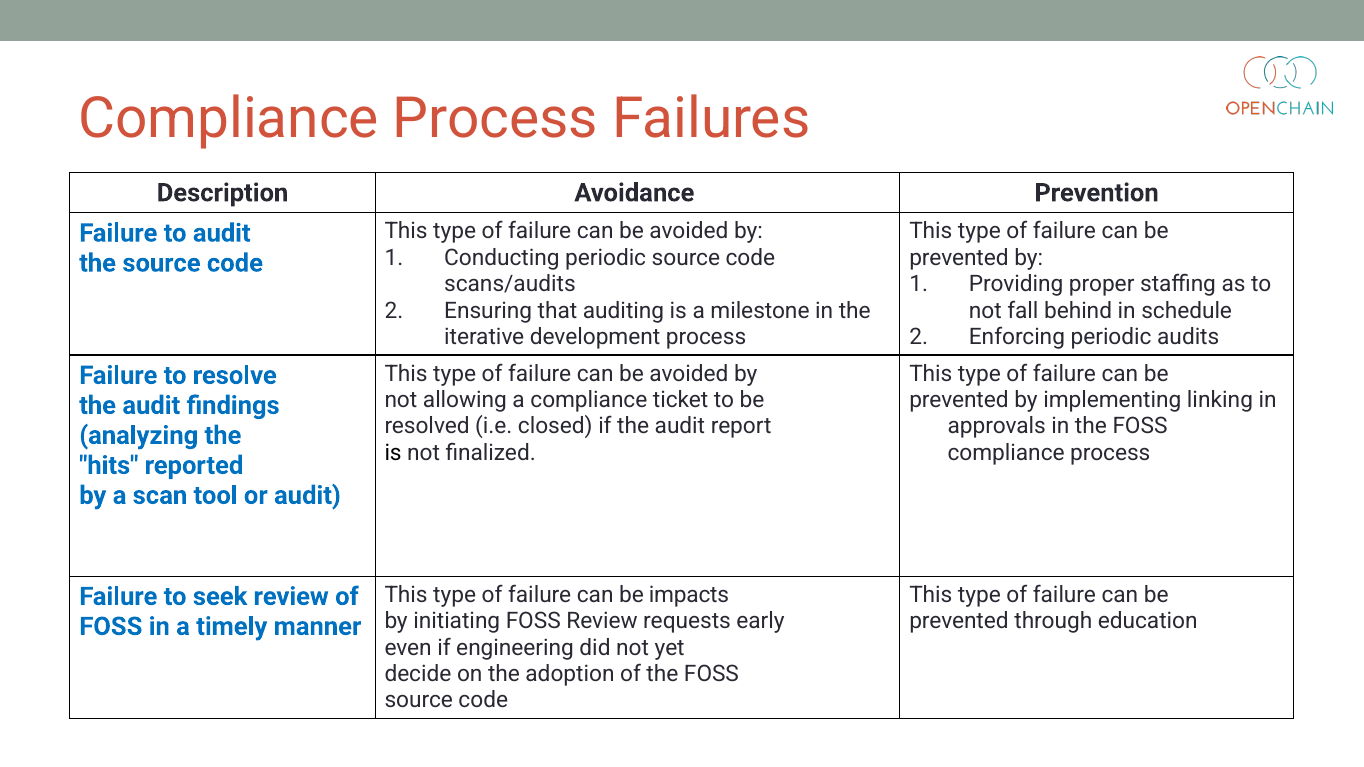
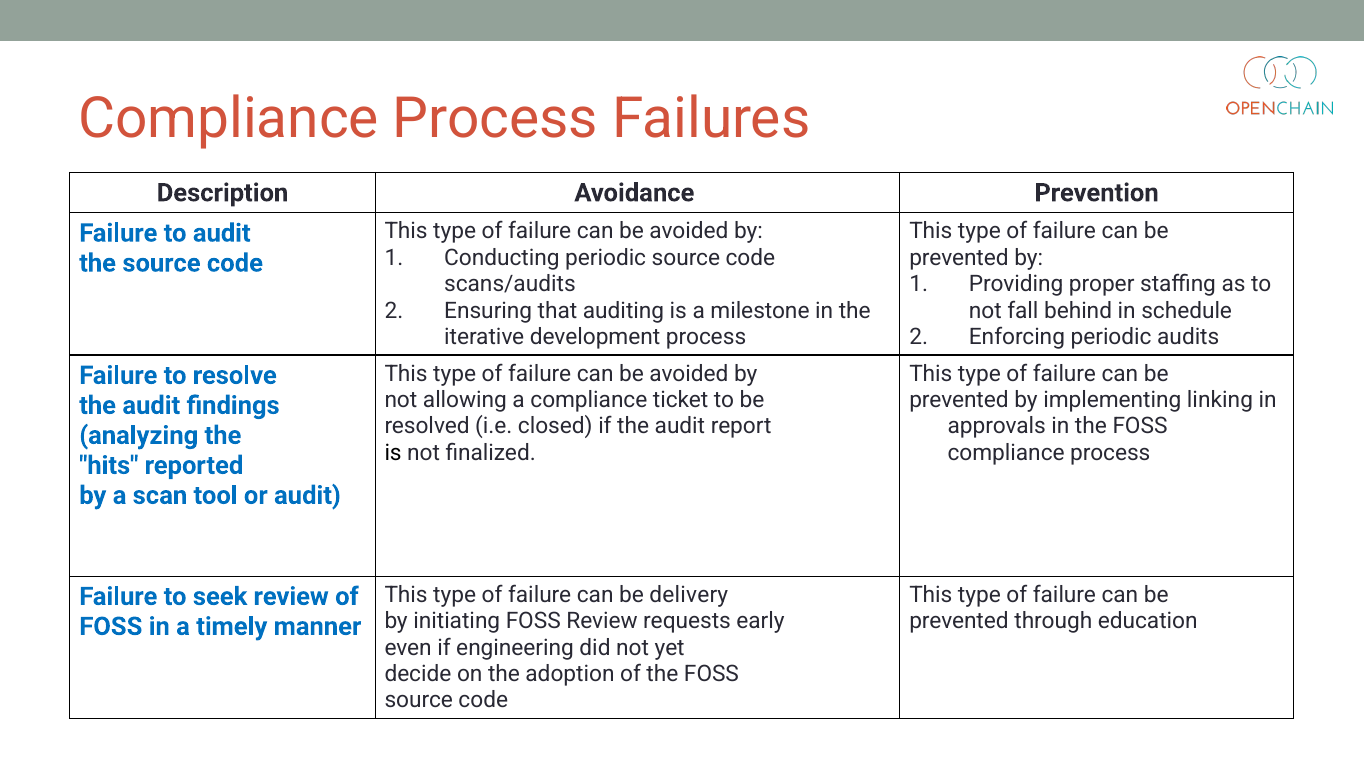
impacts: impacts -> delivery (689, 595)
